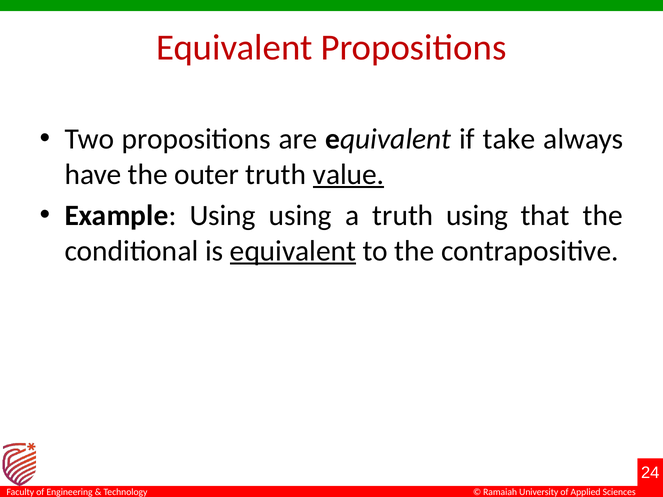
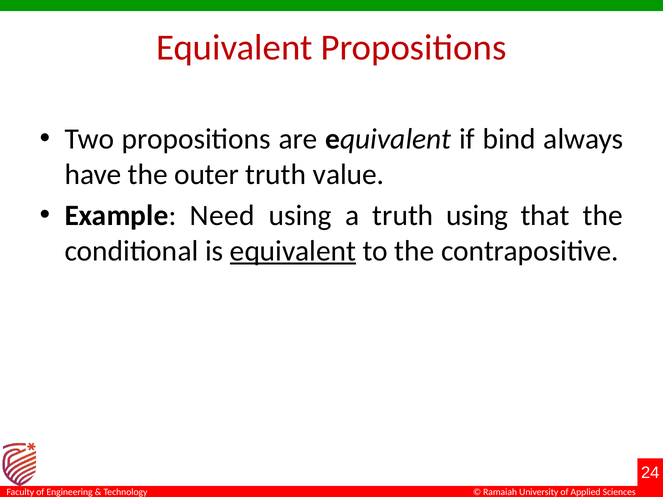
take: take -> bind (509, 139)
value underline: present -> none (349, 174)
Example Using: Using -> Need (222, 216)
